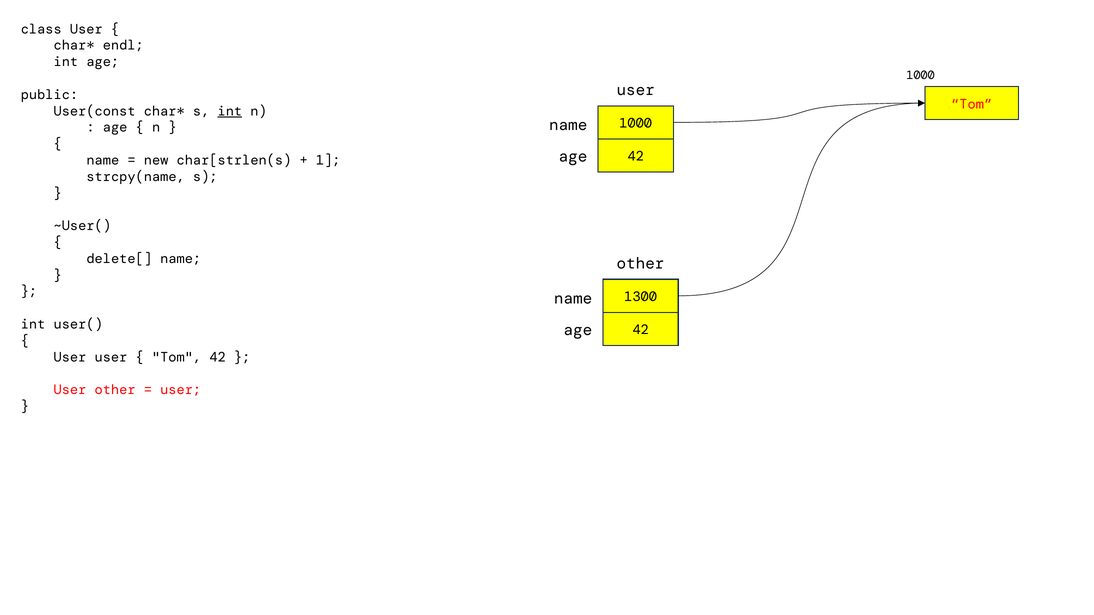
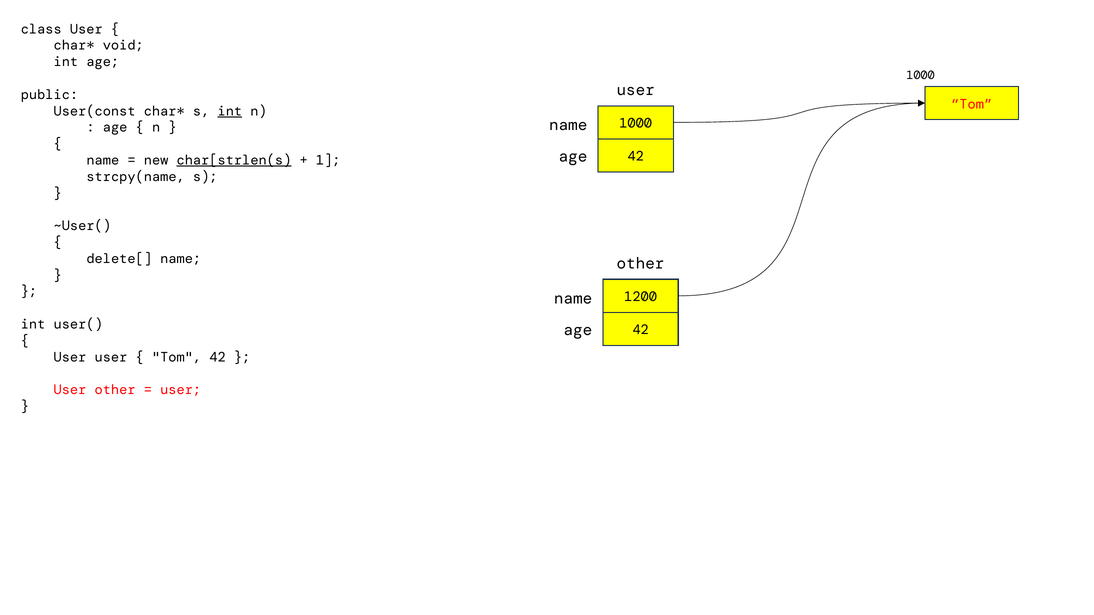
endl: endl -> void (123, 45)
char[strlen(s underline: none -> present (234, 160)
1300: 1300 -> 1200 (641, 297)
